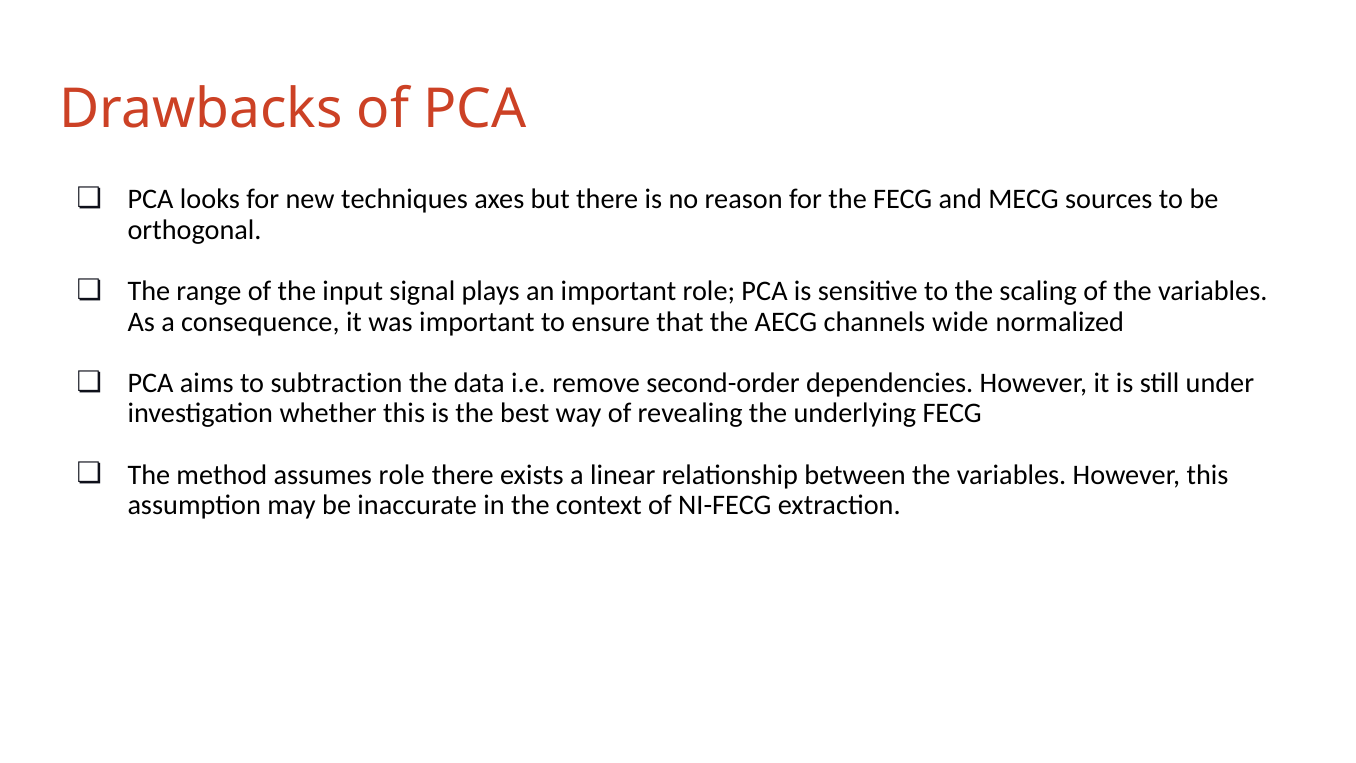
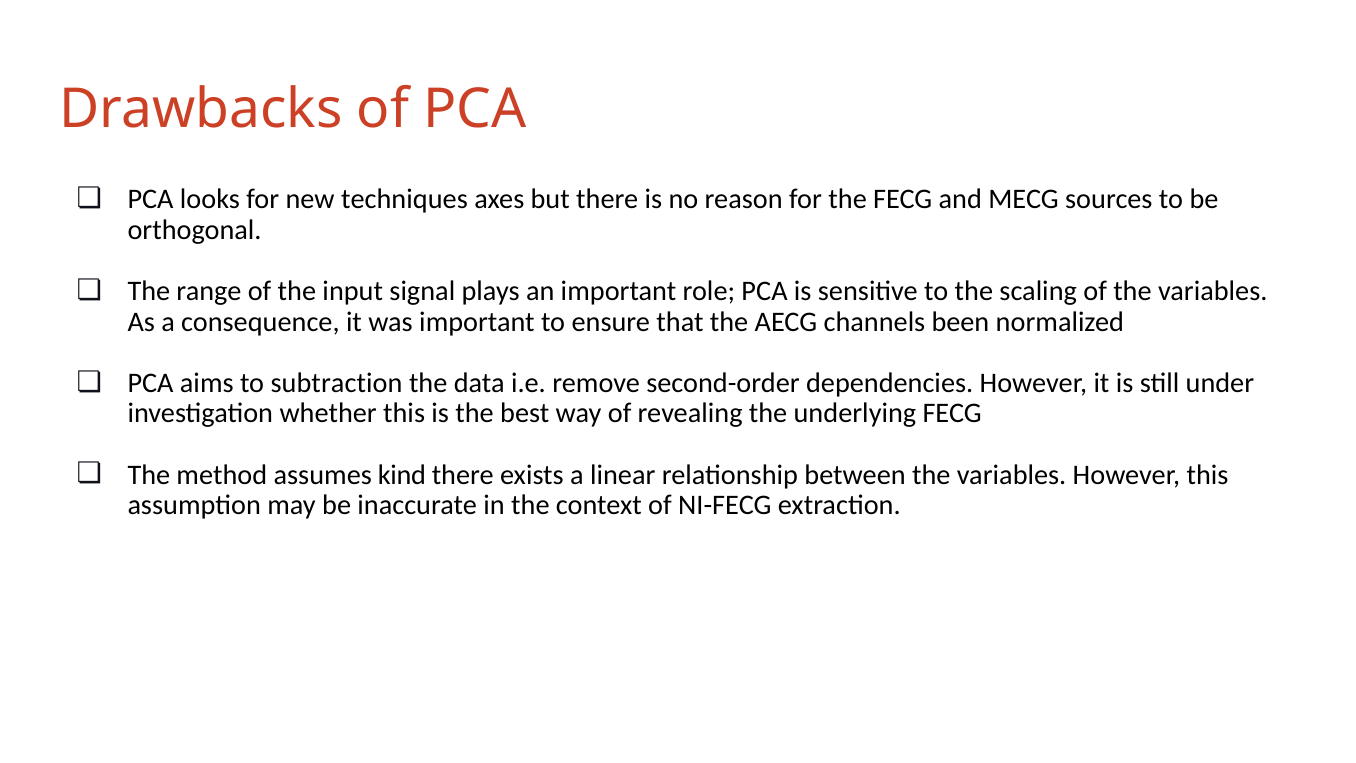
wide: wide -> been (960, 322)
assumes role: role -> kind (402, 475)
